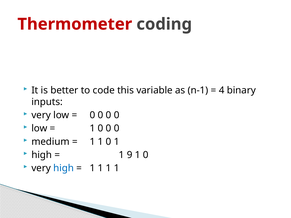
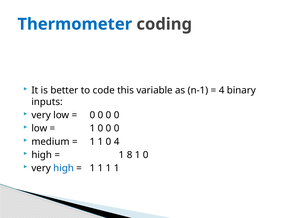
Thermometer colour: red -> blue (75, 24)
0 1: 1 -> 4 (117, 142)
9: 9 -> 8 (130, 155)
